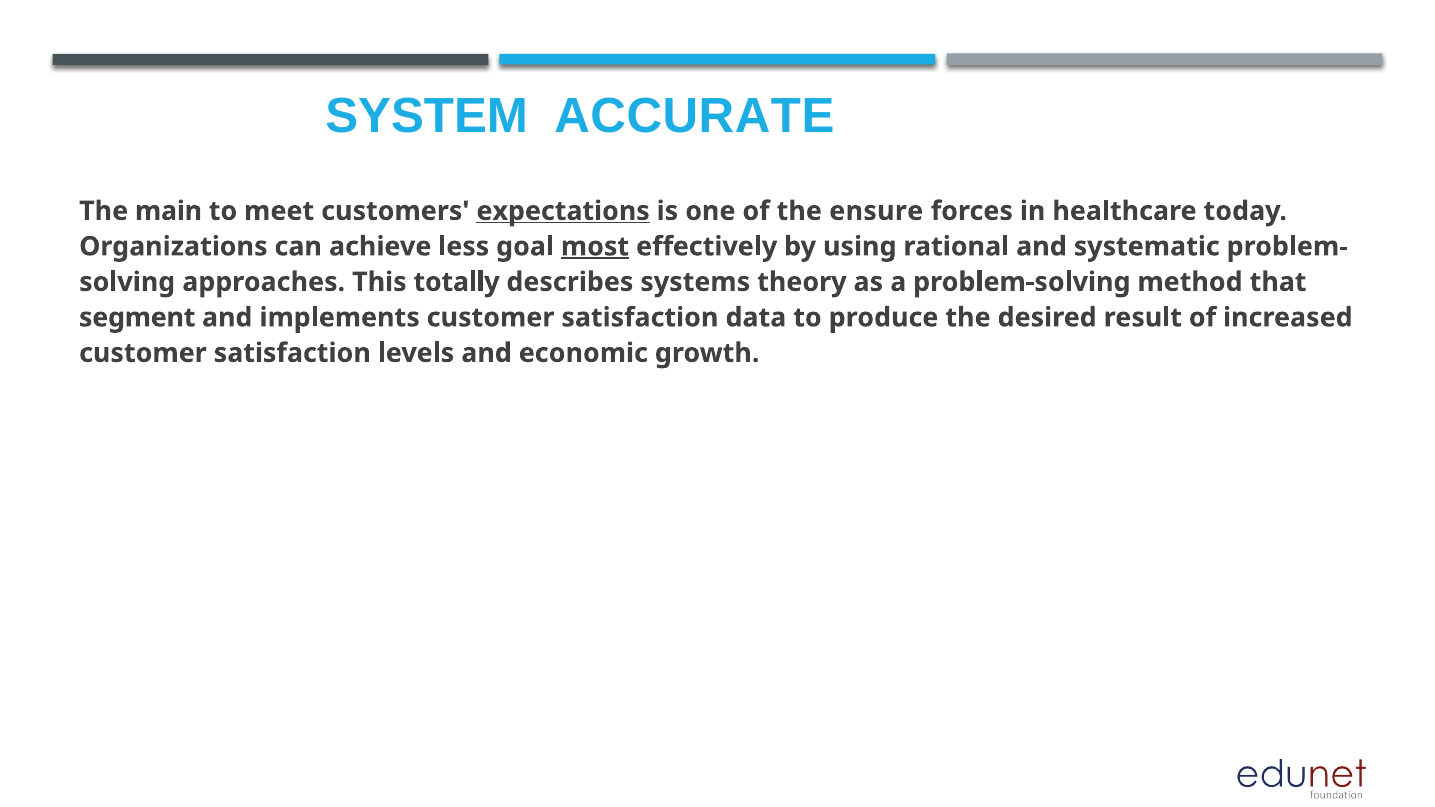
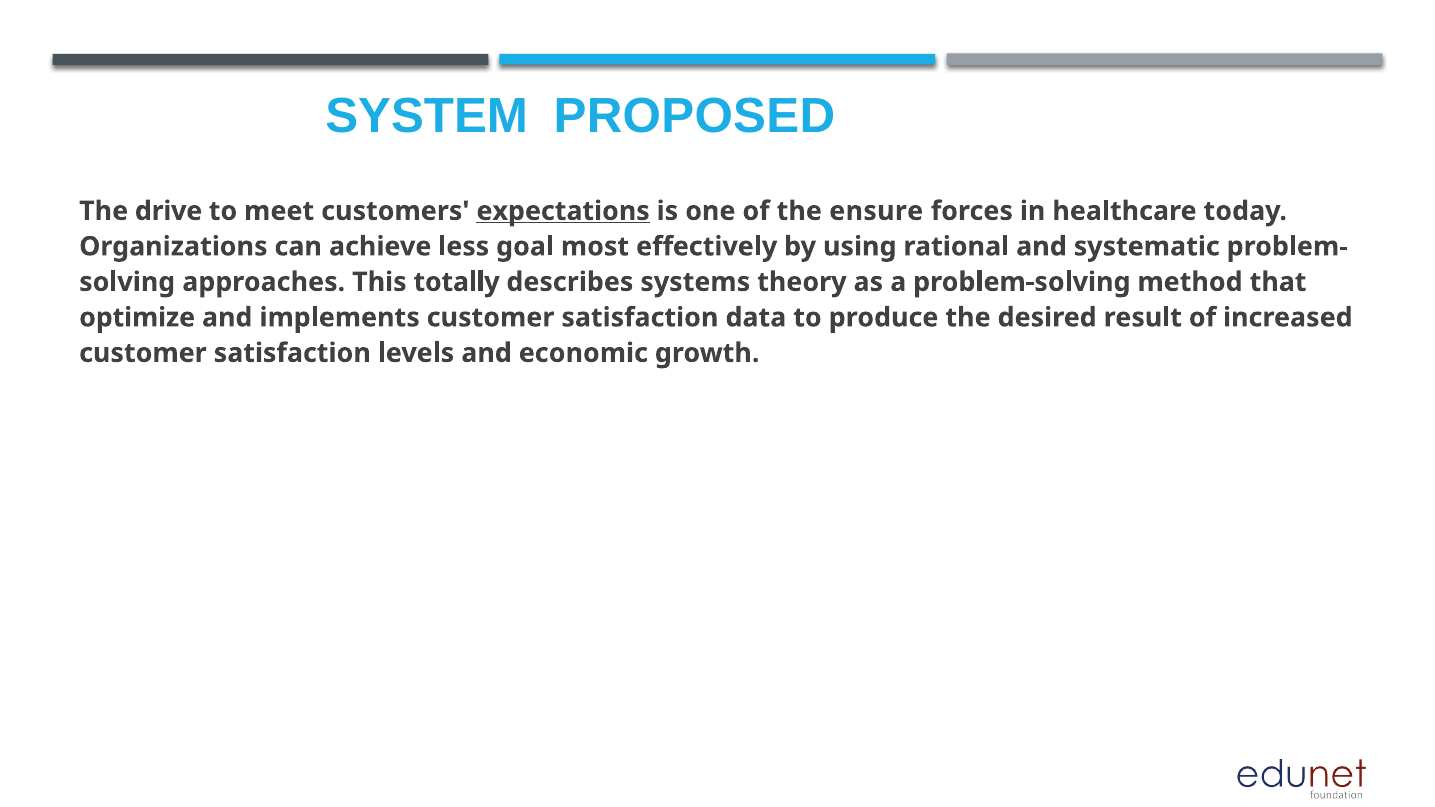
ACCURATE: ACCURATE -> PROPOSED (694, 116)
main: main -> drive (169, 211)
most underline: present -> none (595, 247)
segment: segment -> optimize (137, 318)
